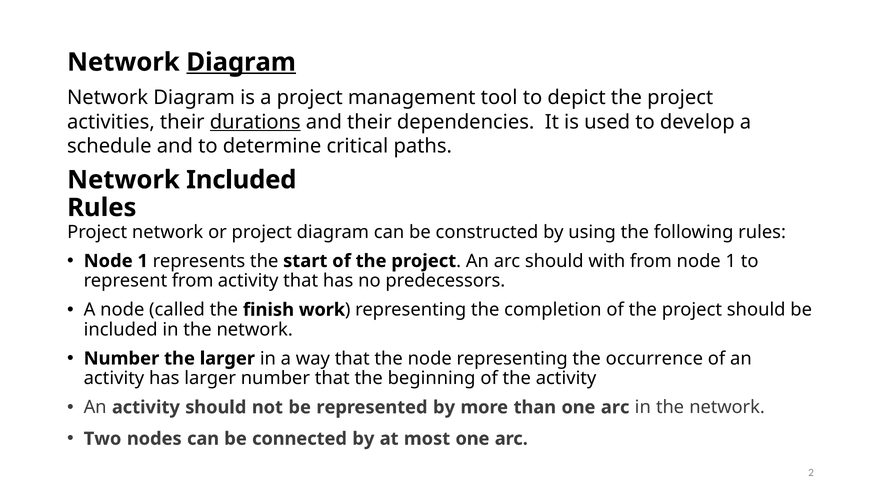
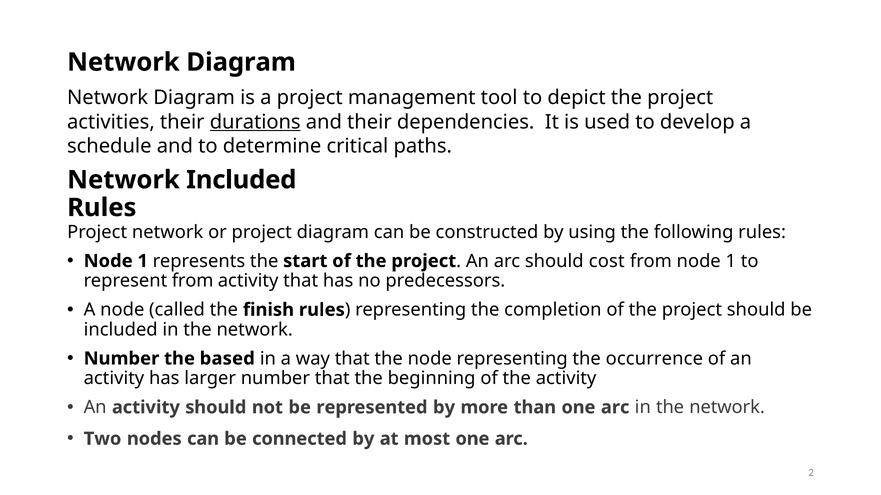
Diagram underline: present -> none (241, 62)
with: with -> cost (607, 261)
finish work: work -> rules (322, 310)
the larger: larger -> based (227, 359)
